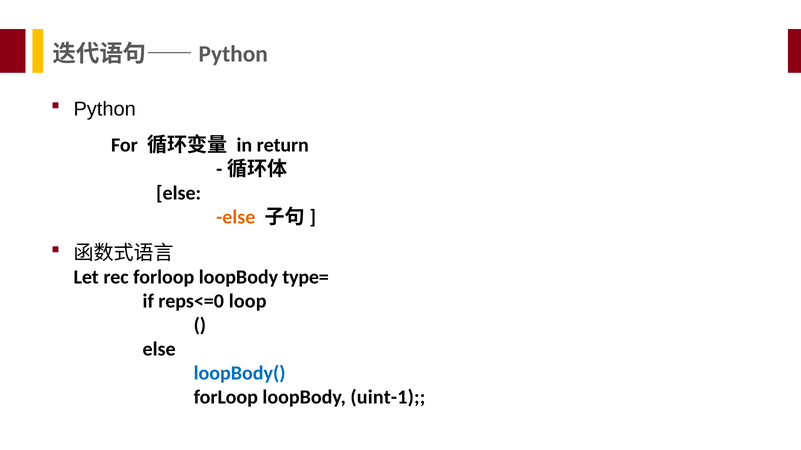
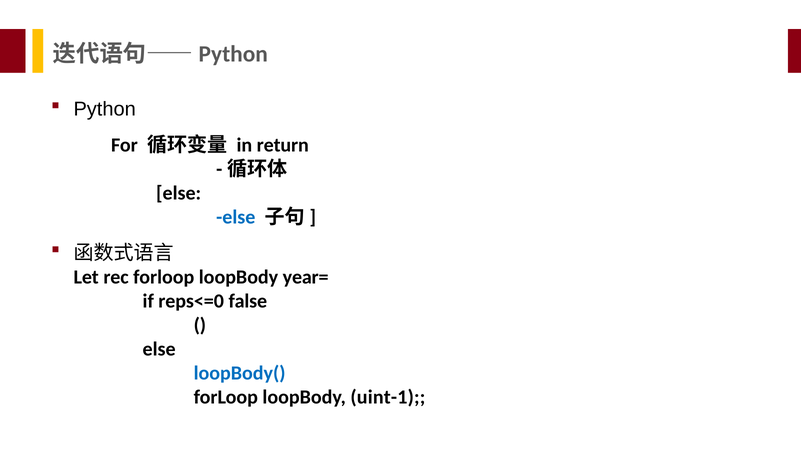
else colour: orange -> blue (236, 218)
type=: type= -> year= (306, 278)
loop: loop -> false (248, 302)
